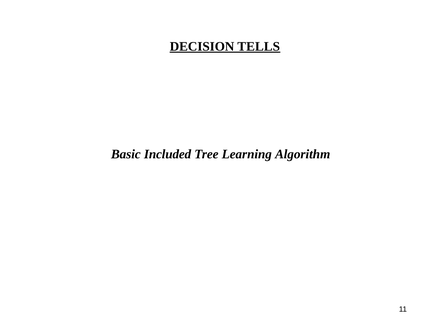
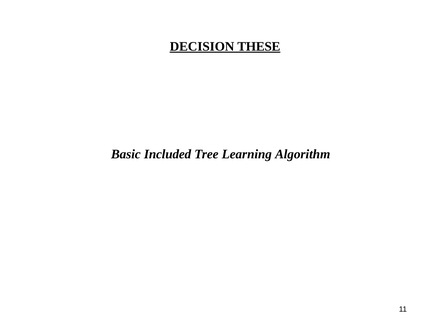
TELLS: TELLS -> THESE (259, 46)
